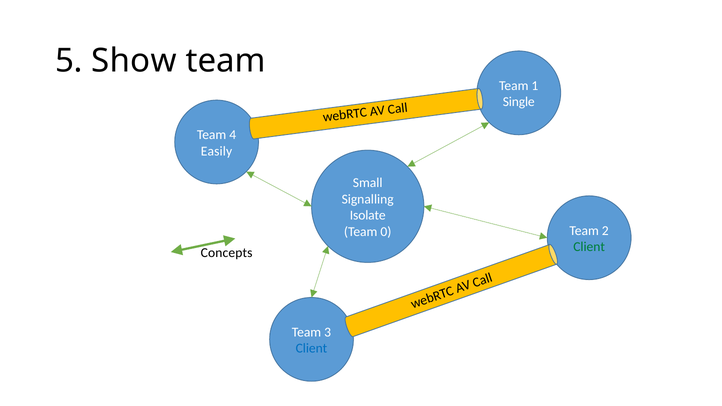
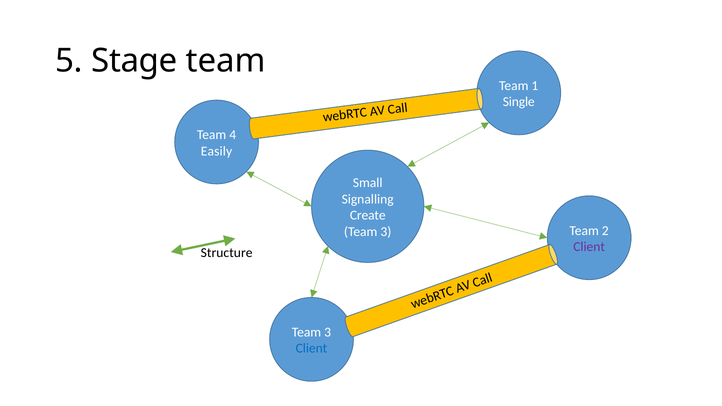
Show: Show -> Stage (134, 61)
Isolate: Isolate -> Create (368, 215)
0: 0 -> 3 (386, 232)
Client colour: green -> purple (589, 247)
Concepts: Concepts -> Structure (227, 253)
